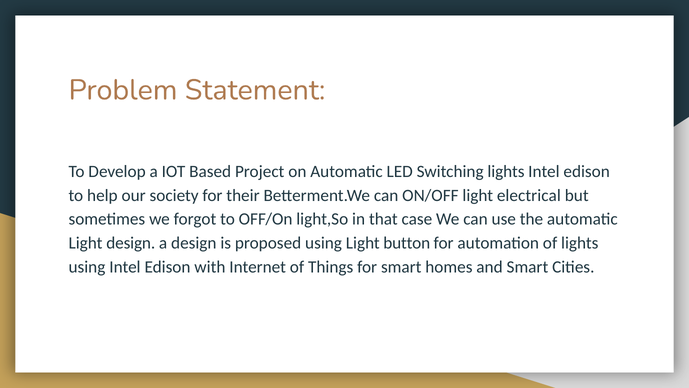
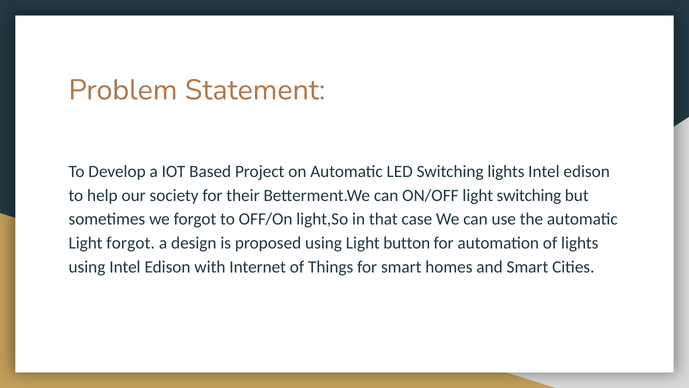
light electrical: electrical -> switching (529, 195)
Light design: design -> forgot (131, 243)
